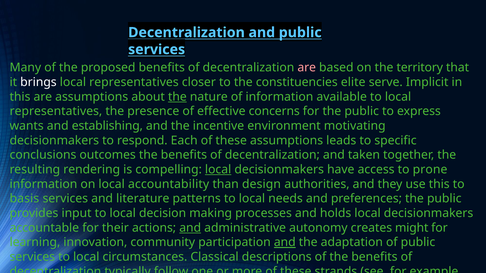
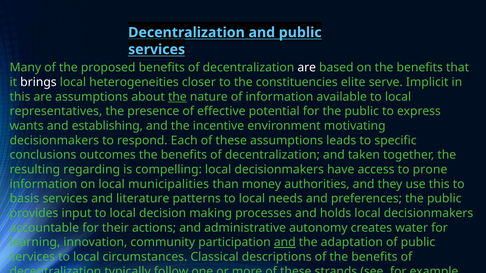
are colour: pink -> white (307, 68)
on the territory: territory -> benefits (420, 68)
representatives: representatives -> heterogeneities (134, 82)
concerns: concerns -> potential (274, 111)
rendering: rendering -> regarding (92, 170)
local underline: present -> none (218, 170)
accountability: accountability -> municipalities (169, 184)
design: design -> money (262, 184)
and underline: present -> none (190, 228)
might: might -> water (412, 228)
